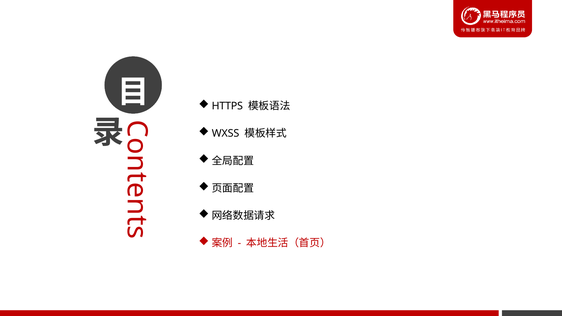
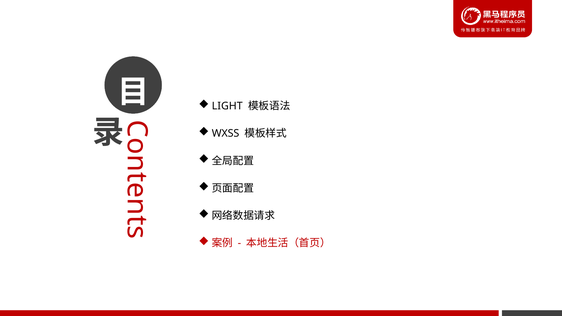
HTTPS: HTTPS -> LIGHT (227, 106)
